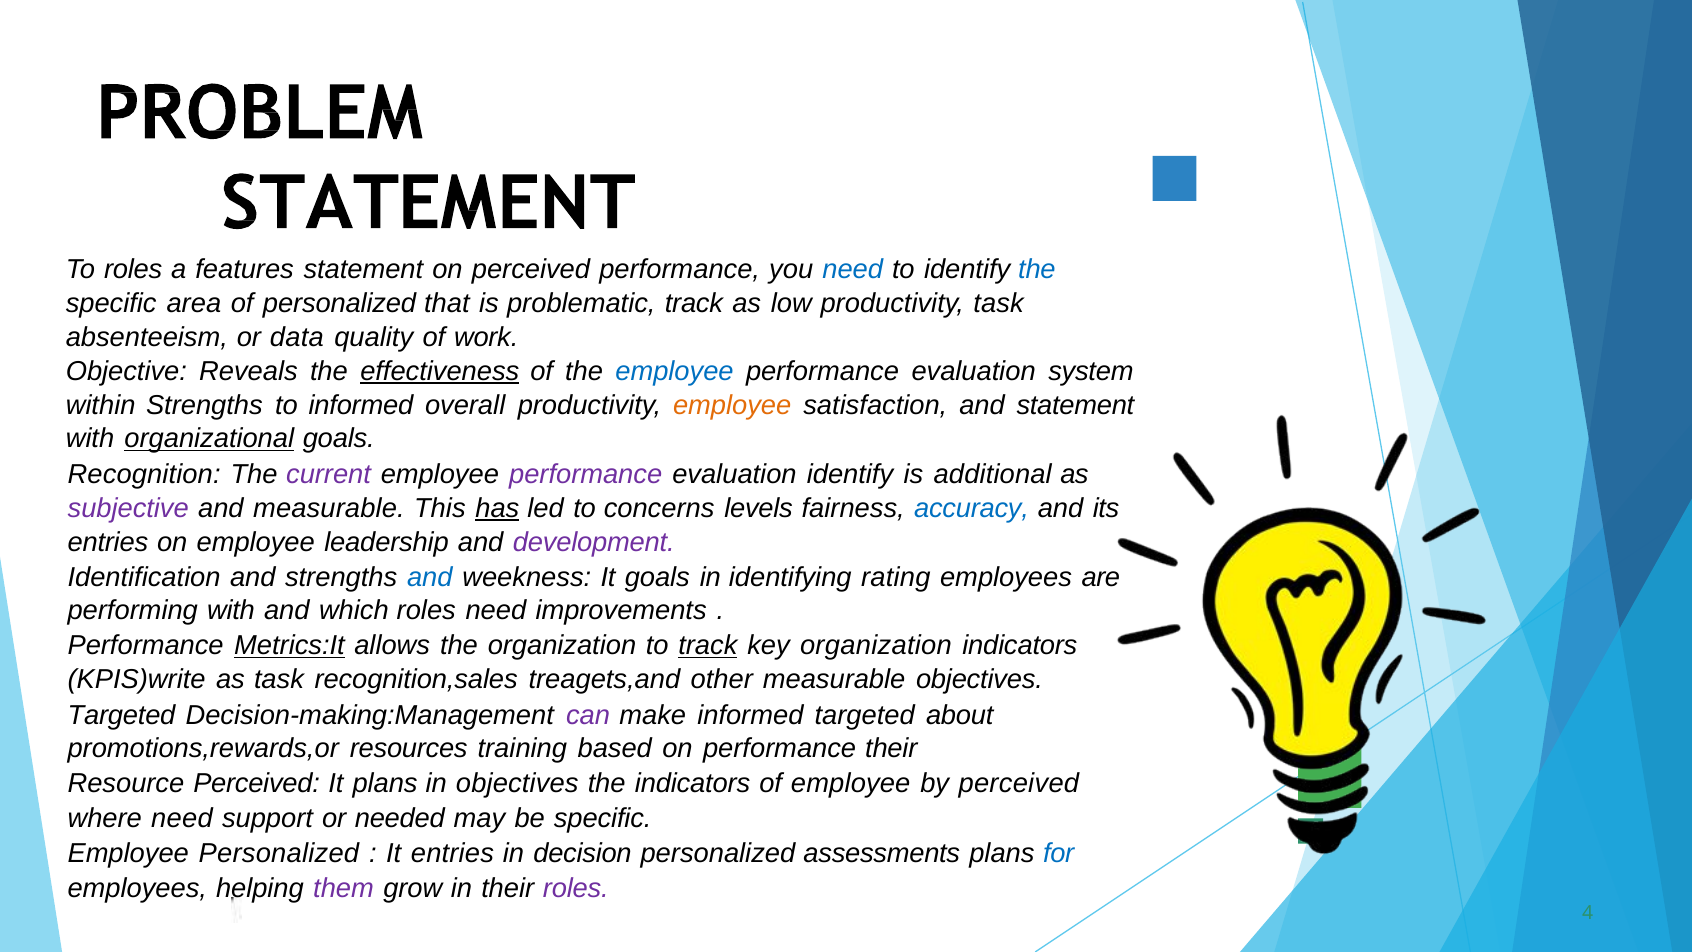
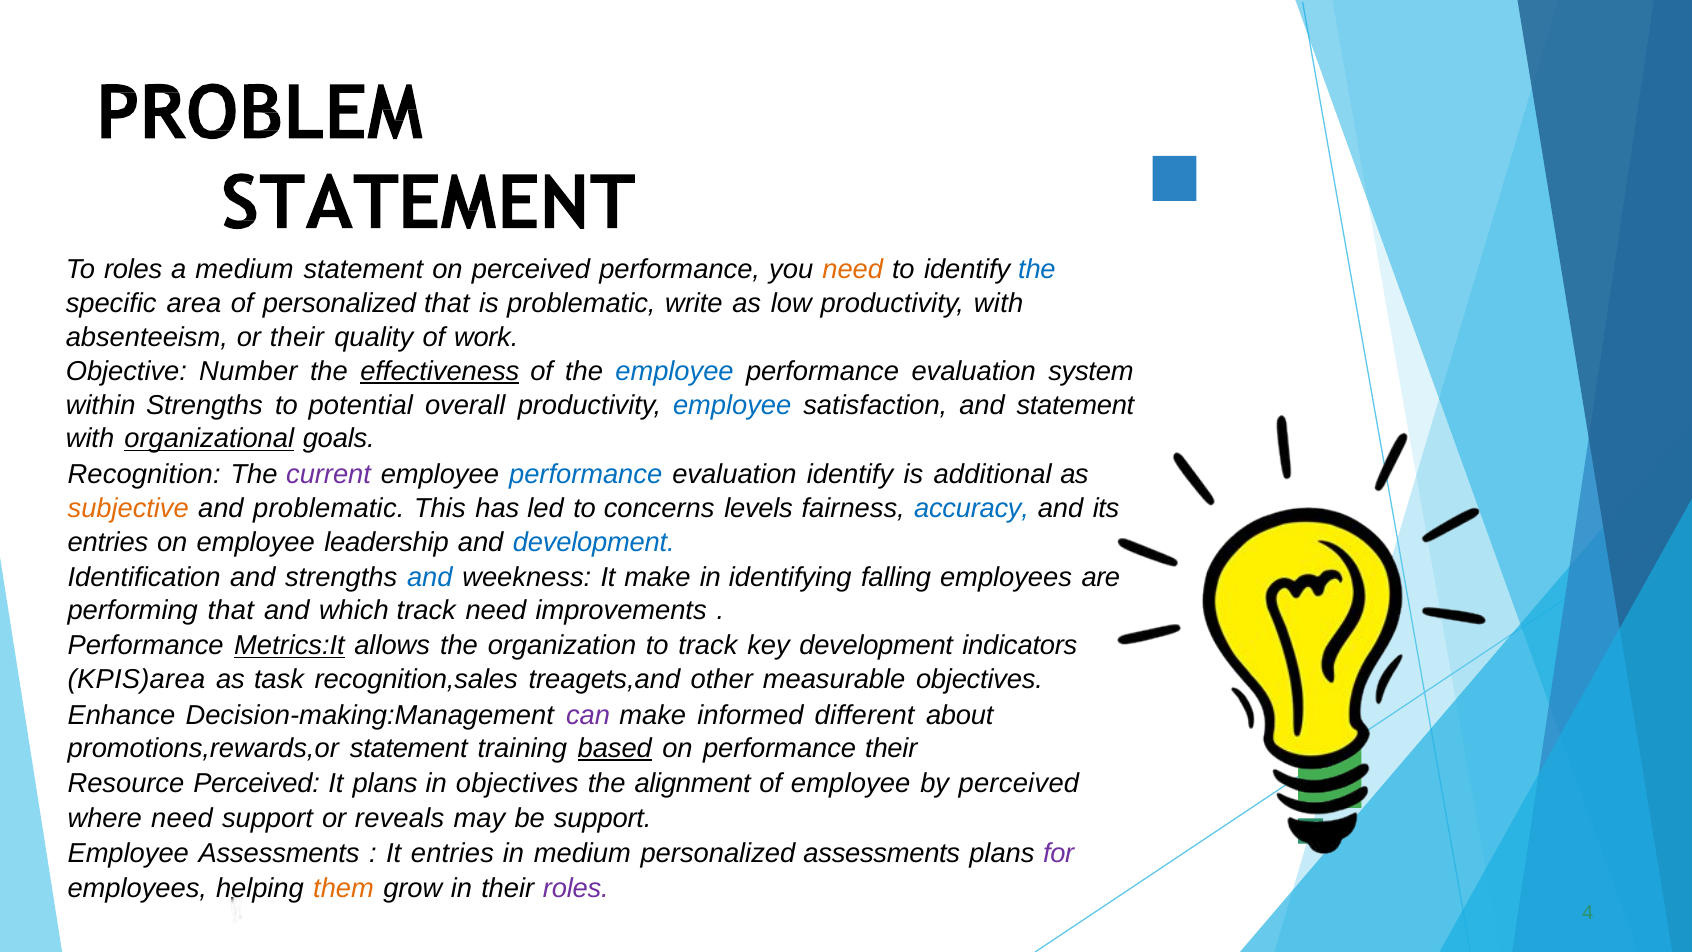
a features: features -> medium (245, 270)
need colour: blue -> orange (853, 270)
problematic track: track -> write (694, 303)
productivity task: task -> with (999, 303)
or data: data -> their (297, 337)
Reveals: Reveals -> Number (248, 371)
to informed: informed -> potential (361, 405)
employee colour: orange -> blue (732, 405)
performance colour: purple -> blue (586, 474)
subjective colour: purple -> orange (128, 508)
and measurable: measurable -> problematic (329, 508)
has underline: present -> none (497, 508)
development colour: purple -> blue (594, 542)
It goals: goals -> make (657, 577)
rating: rating -> falling (896, 577)
performing with: with -> that (231, 610)
which roles: roles -> track (426, 610)
track underline: present -> none (708, 646)
key organization: organization -> development (876, 646)
KPIS)write: KPIS)write -> KPIS)area (136, 680)
Targeted: Targeted -> Enhance (121, 715)
informed targeted: targeted -> different (865, 715)
promotions,rewards,or resources: resources -> statement (409, 748)
based underline: none -> present (615, 748)
the indicators: indicators -> alignment (693, 784)
needed: needed -> reveals (400, 818)
be specific: specific -> support (603, 818)
Employee Personalized: Personalized -> Assessments (279, 854)
in decision: decision -> medium (582, 854)
for colour: blue -> purple (1059, 854)
them colour: purple -> orange (344, 888)
